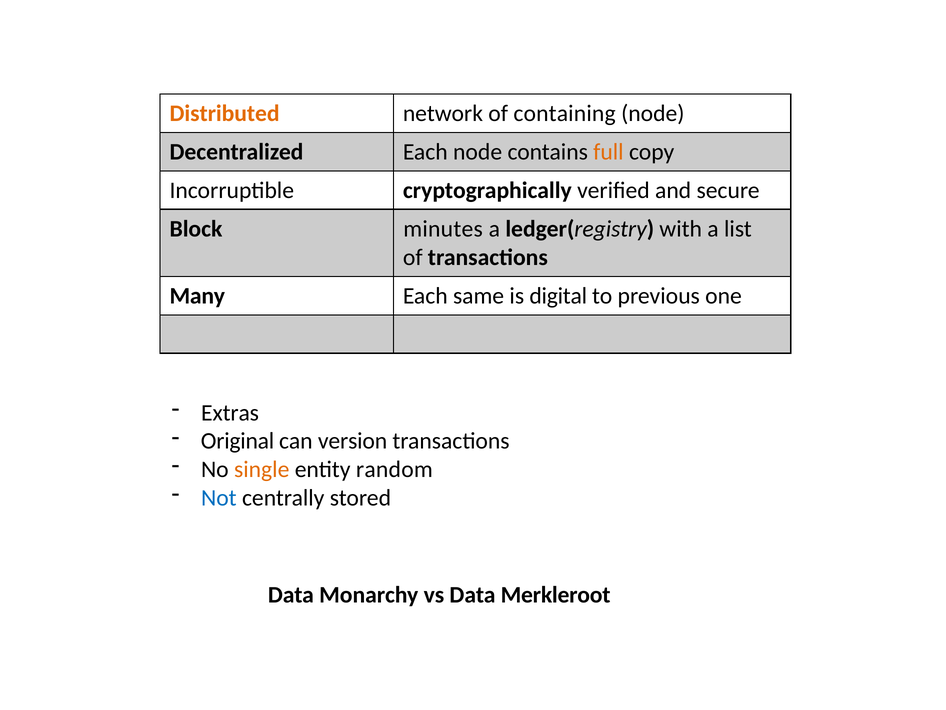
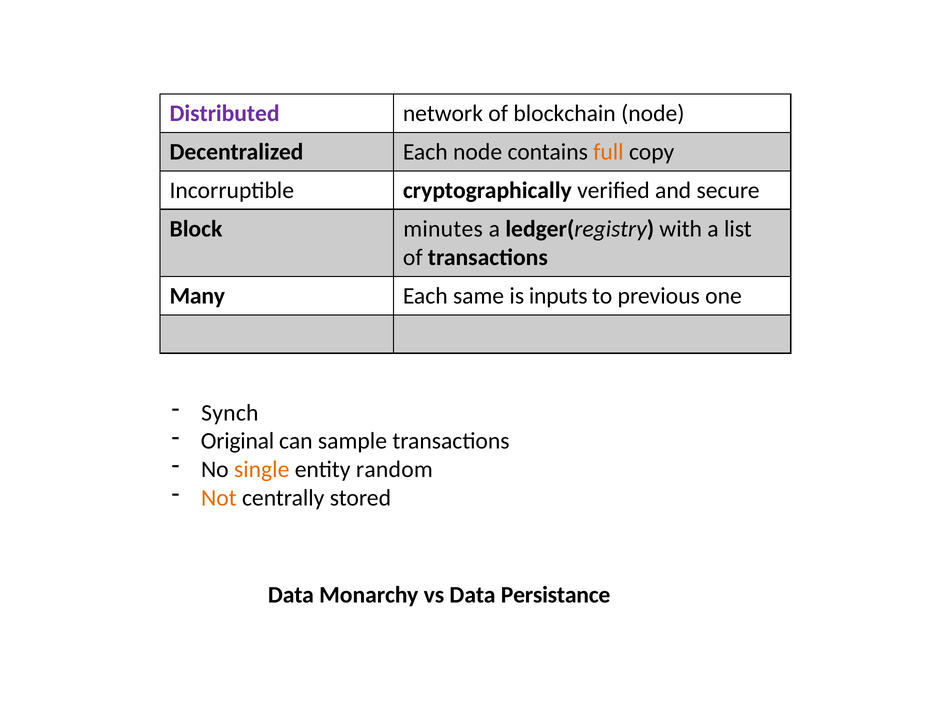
Distributed colour: orange -> purple (225, 113)
containing: containing -> blockchain (565, 113)
digital: digital -> inputs (558, 296)
Extras: Extras -> Synch (230, 412)
version: version -> sample (352, 441)
Not colour: blue -> orange (219, 498)
Merkleroot: Merkleroot -> Persistance (556, 595)
